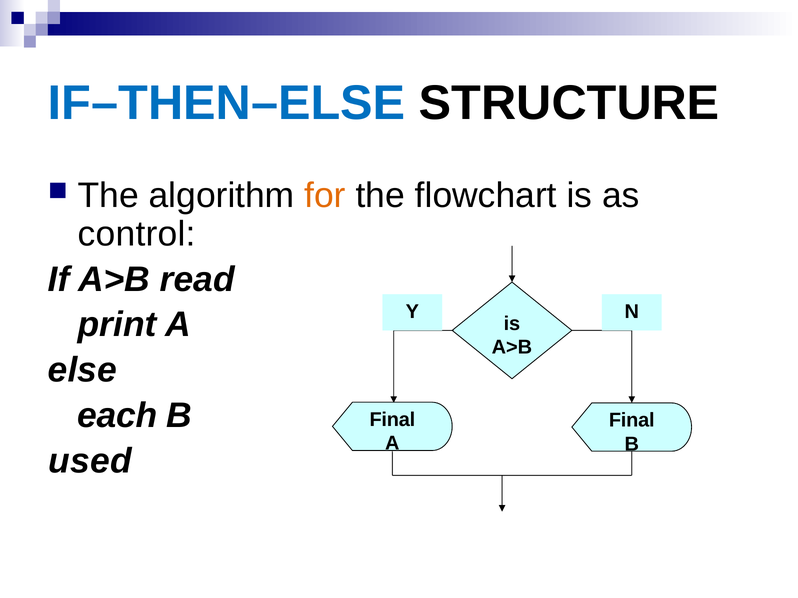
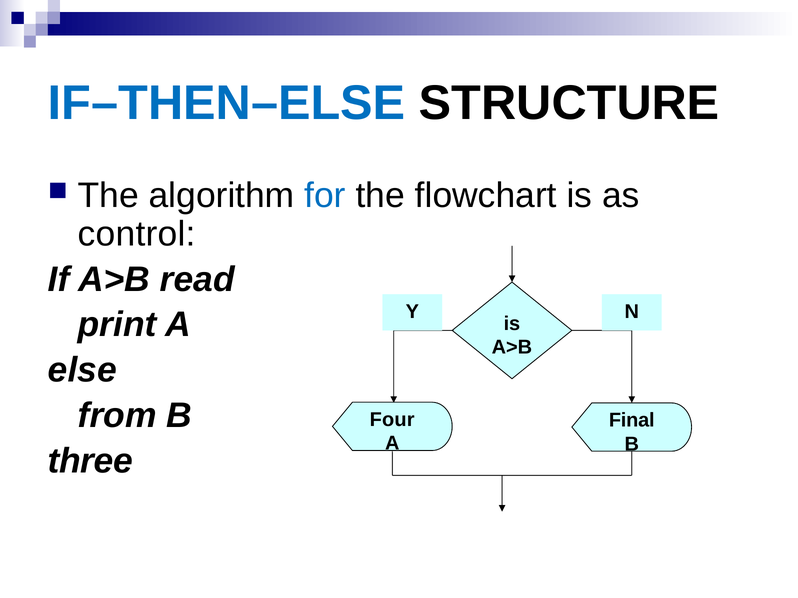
for colour: orange -> blue (325, 196)
each: each -> from (117, 416)
Final: Final -> Four (392, 420)
used: used -> three (90, 461)
